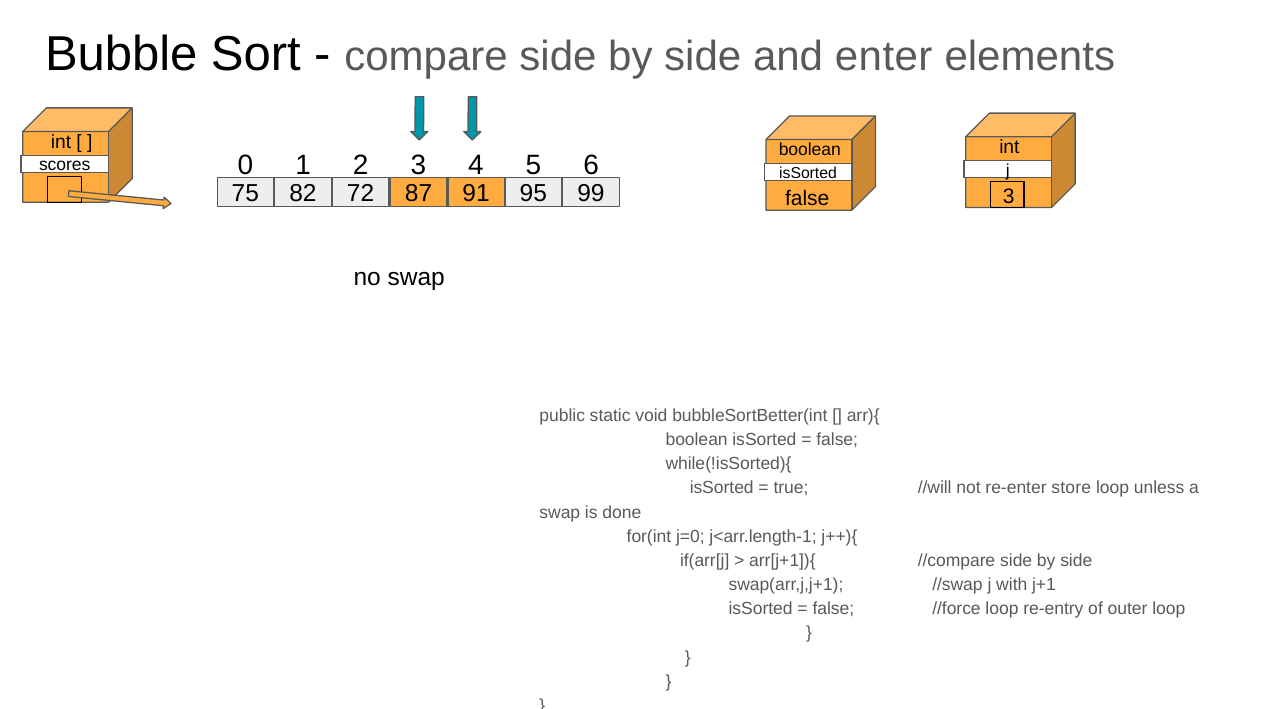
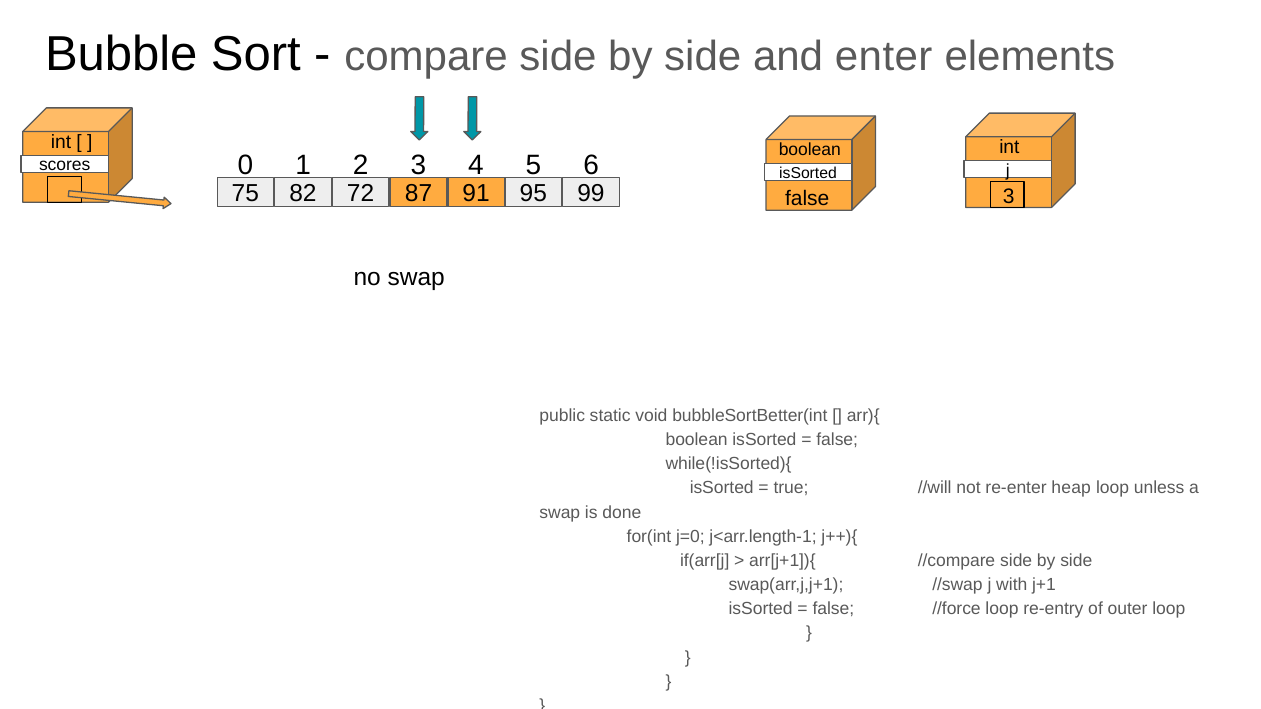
store: store -> heap (1071, 488)
